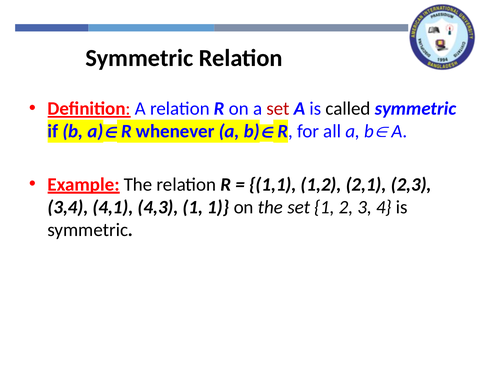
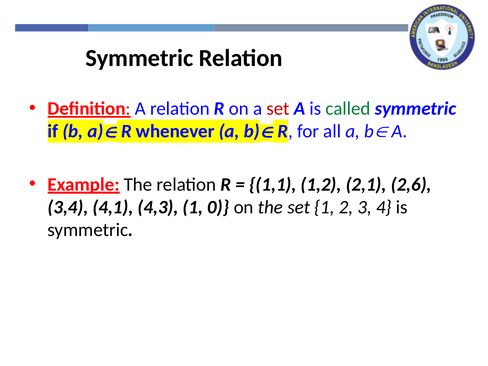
called colour: black -> green (348, 109)
2,3: 2,3 -> 2,6 (411, 184)
1 1: 1 -> 0 (218, 207)
